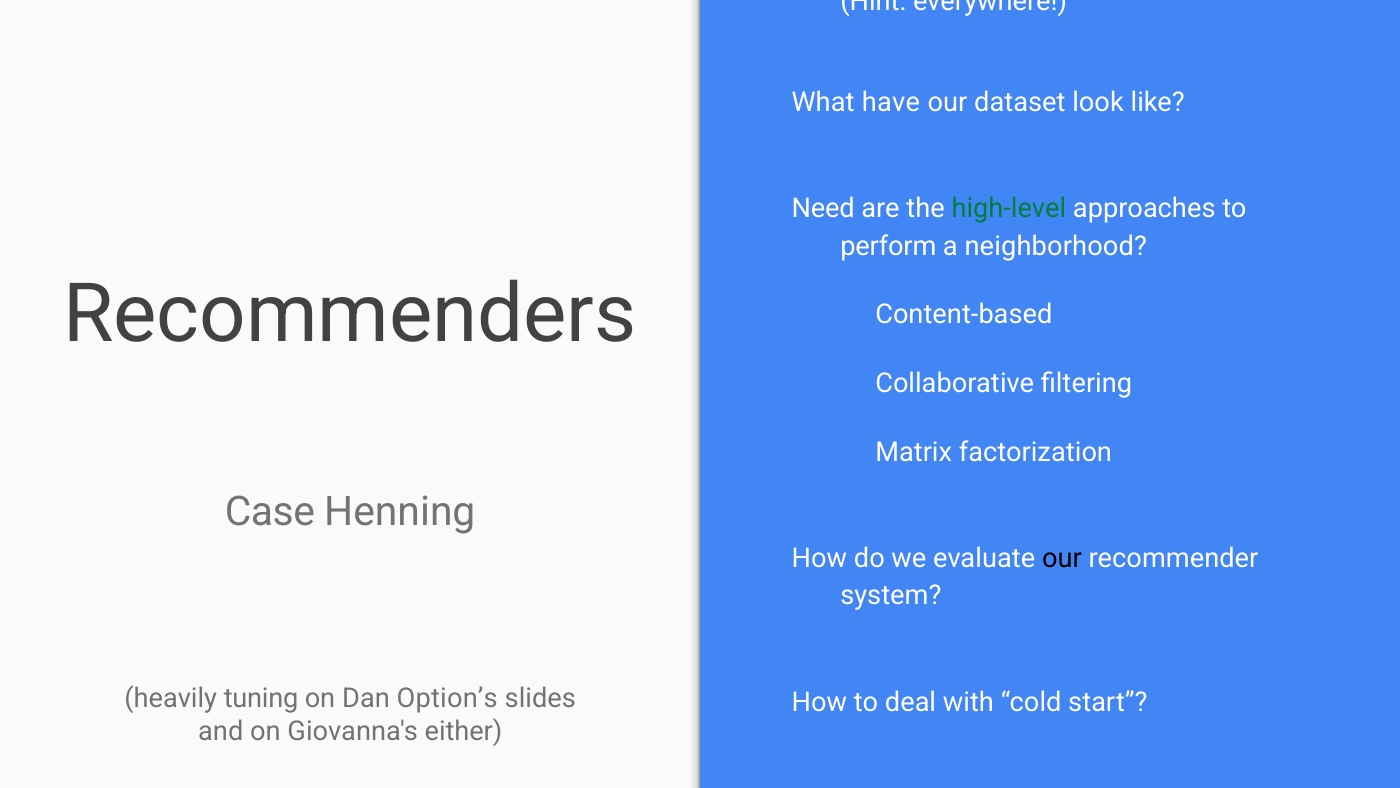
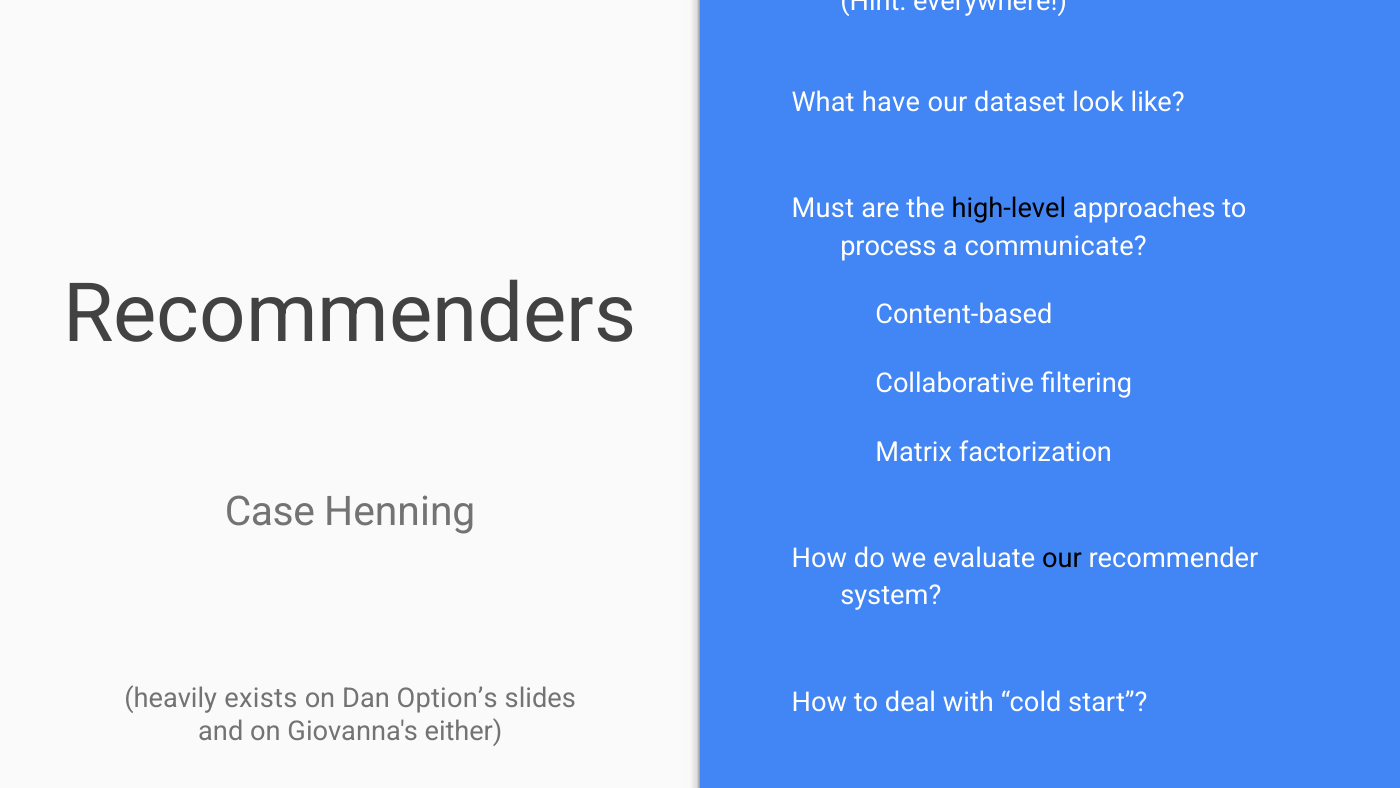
Need: Need -> Must (823, 209)
high-level colour: green -> black (1009, 209)
perform: perform -> process (888, 246)
neighborhood: neighborhood -> communicate (1056, 246)
tuning: tuning -> exists (261, 698)
